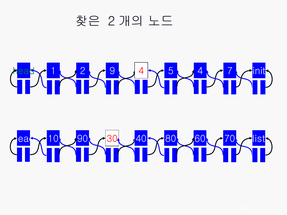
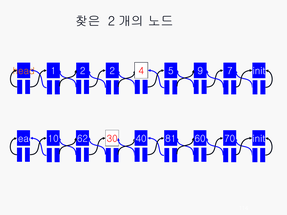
head colour: green -> orange (24, 71)
2 9: 9 -> 2 (112, 71)
5 4: 4 -> 9 (200, 71)
90: 90 -> 62 (82, 139)
80: 80 -> 81 (171, 139)
70 list: list -> init (259, 139)
